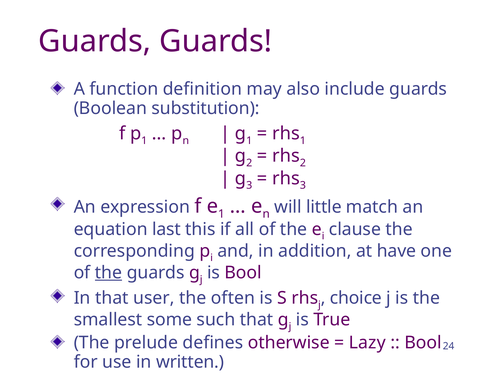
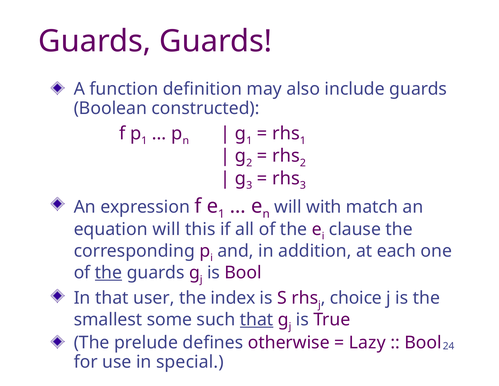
substitution: substitution -> constructed (206, 108)
little: little -> with (324, 207)
equation last: last -> will (166, 229)
have: have -> each (396, 251)
often: often -> index (233, 298)
that underline: none -> present (257, 319)
written: written -> special (190, 361)
